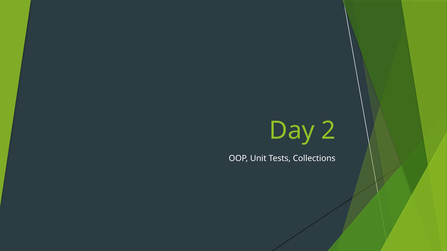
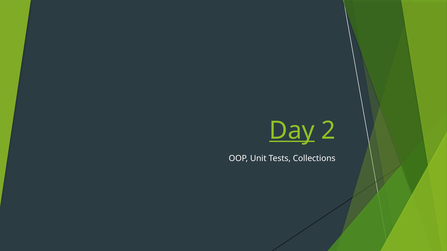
Day underline: none -> present (292, 131)
